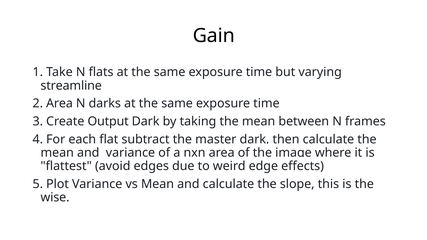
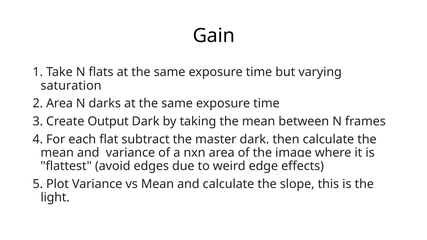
streamline: streamline -> saturation (71, 86)
wise: wise -> light (55, 198)
